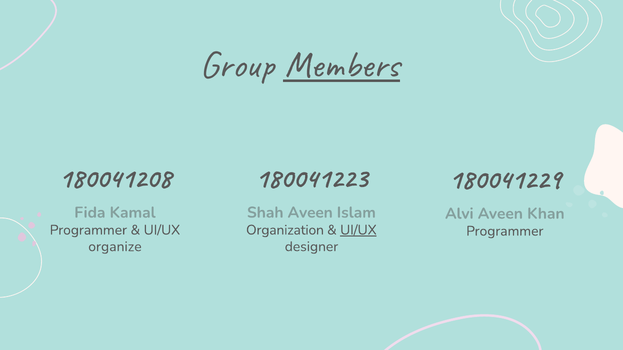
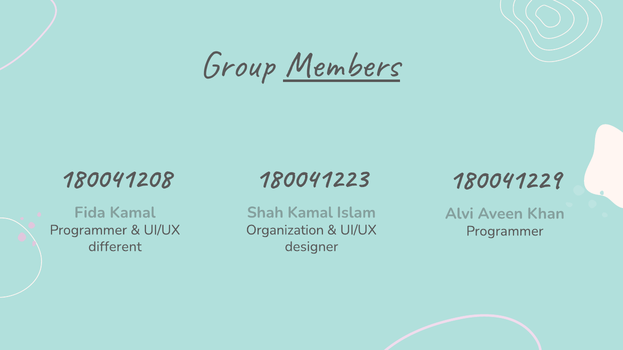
Shah Aveen: Aveen -> Kamal (310, 213)
UI/UX underline: present -> none (358, 230)
organize: organize -> different (115, 247)
